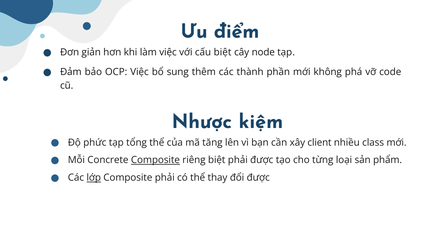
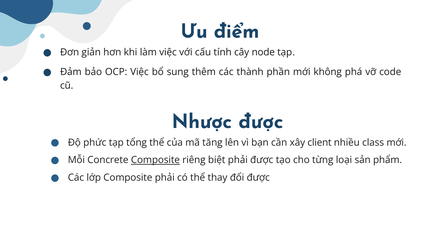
cấu biệt: biệt -> tính (223, 52)
Nhược kiệm: kiệm -> được (261, 121)
lớp underline: present -> none (94, 177)
